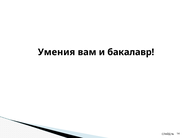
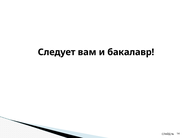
Умения: Умения -> Следует (57, 52)
